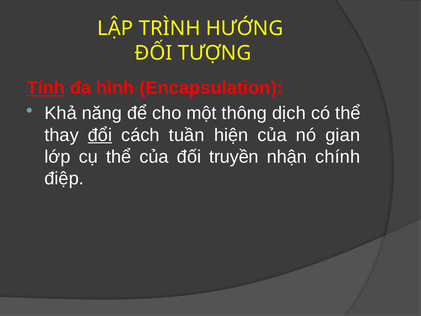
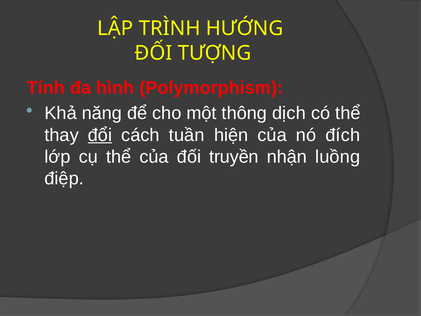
Tính underline: present -> none (46, 88)
Encapsulation: Encapsulation -> Polymorphism (211, 88)
gian: gian -> đích (343, 135)
chính: chính -> luồng (338, 157)
